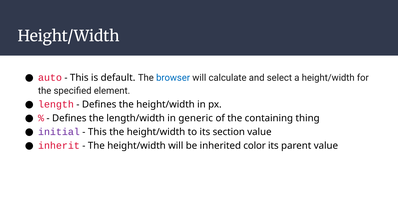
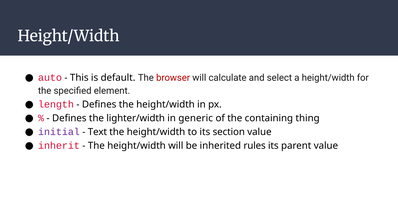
browser colour: blue -> red (173, 78)
length/width: length/width -> lighter/width (136, 118)
This: This -> Text (97, 132)
color: color -> rules (255, 145)
